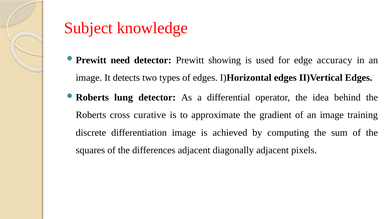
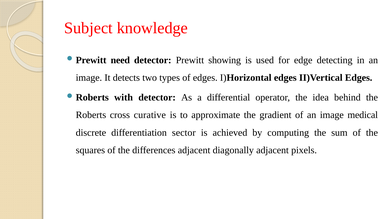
accuracy: accuracy -> detecting (335, 60)
lung: lung -> with (124, 98)
training: training -> medical (363, 115)
differentiation image: image -> sector (184, 133)
